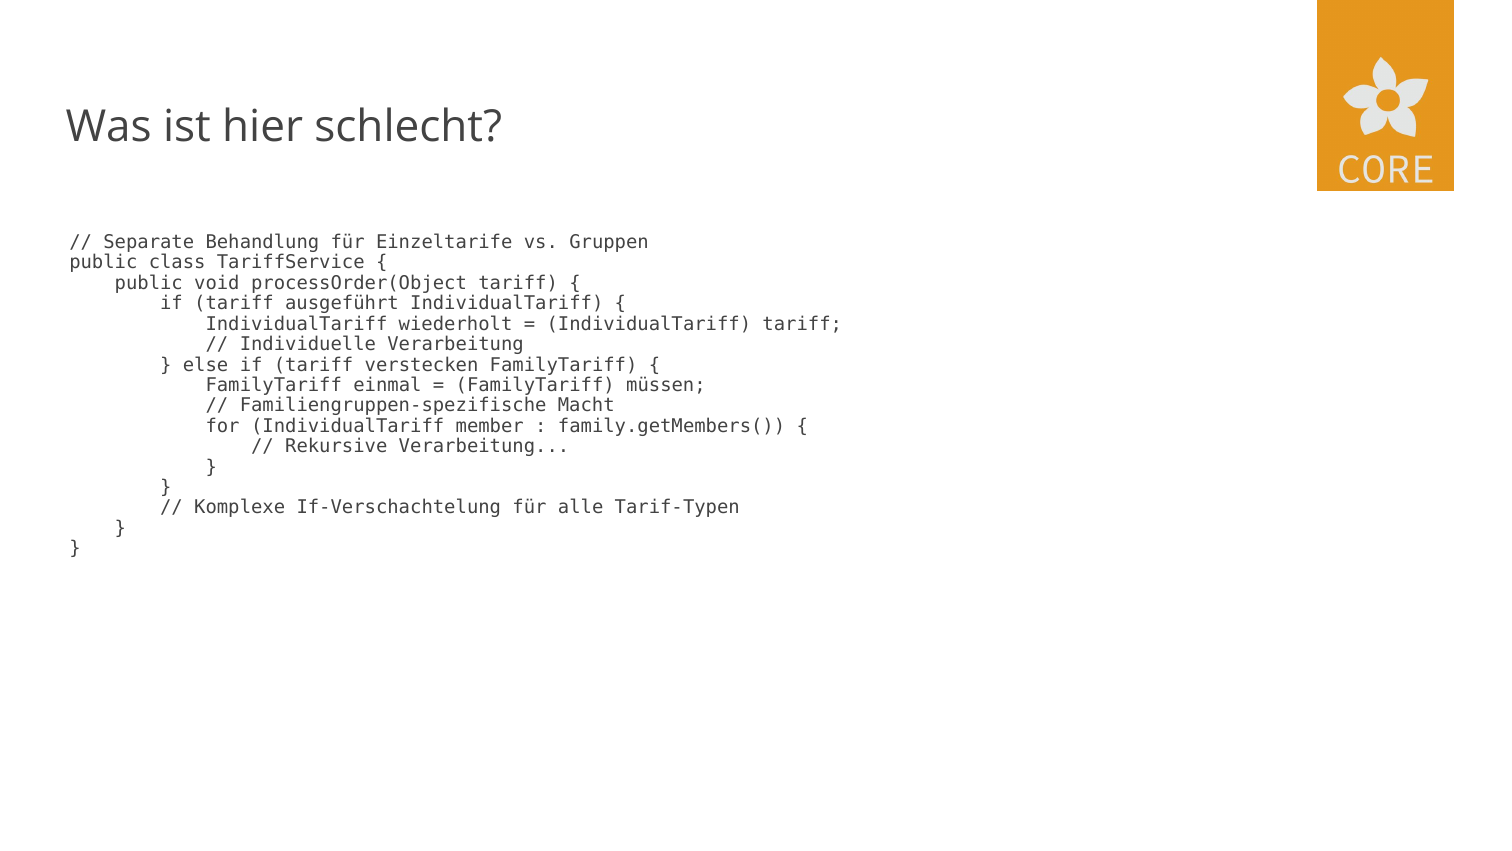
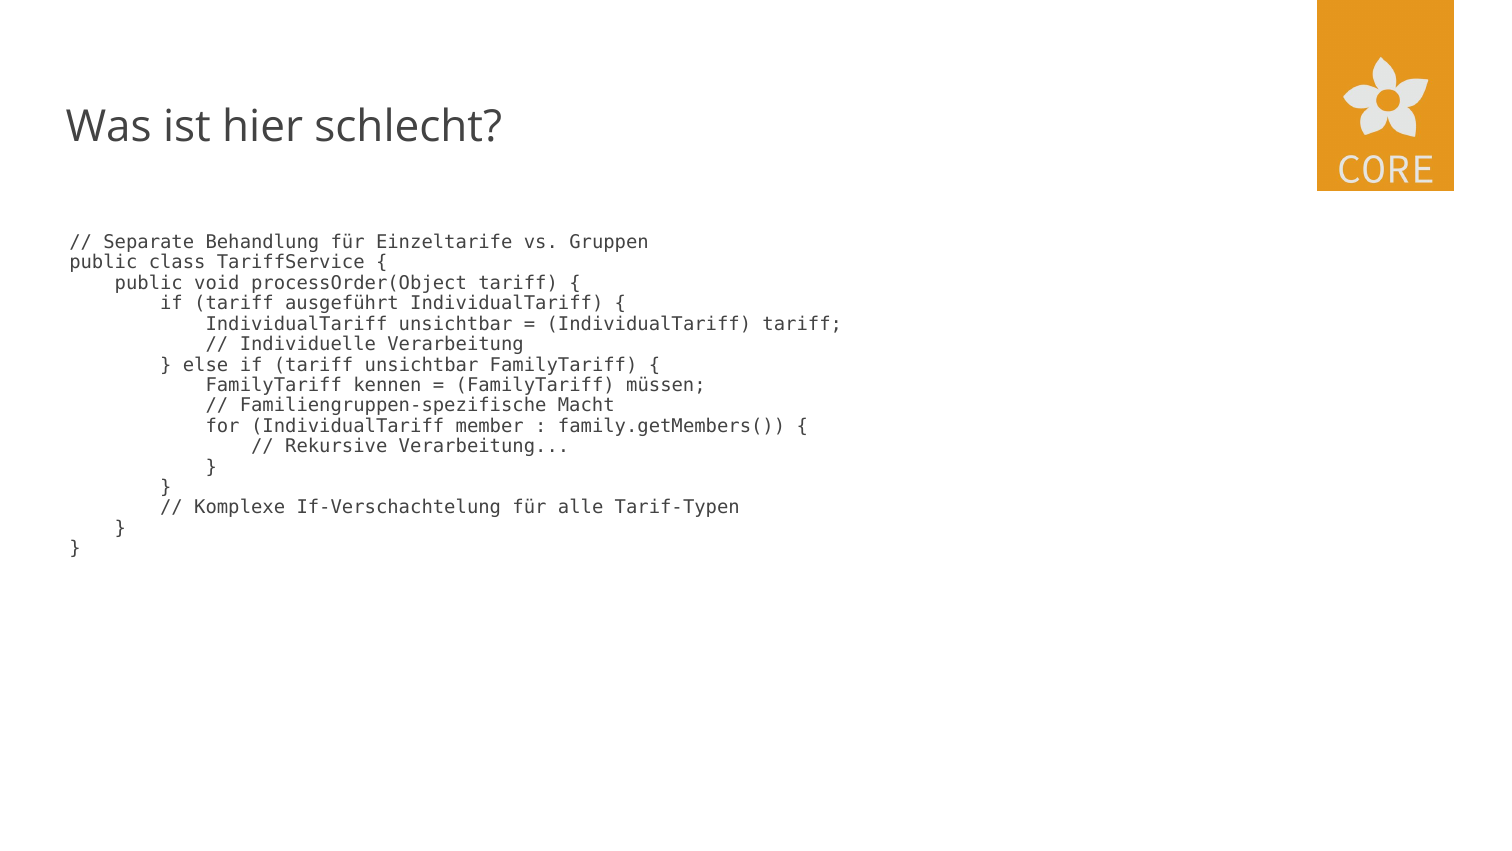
IndividualTariff wiederholt: wiederholt -> unsichtbar (456, 324)
tariff verstecken: verstecken -> unsichtbar (422, 365)
einmal: einmal -> kennen (387, 385)
